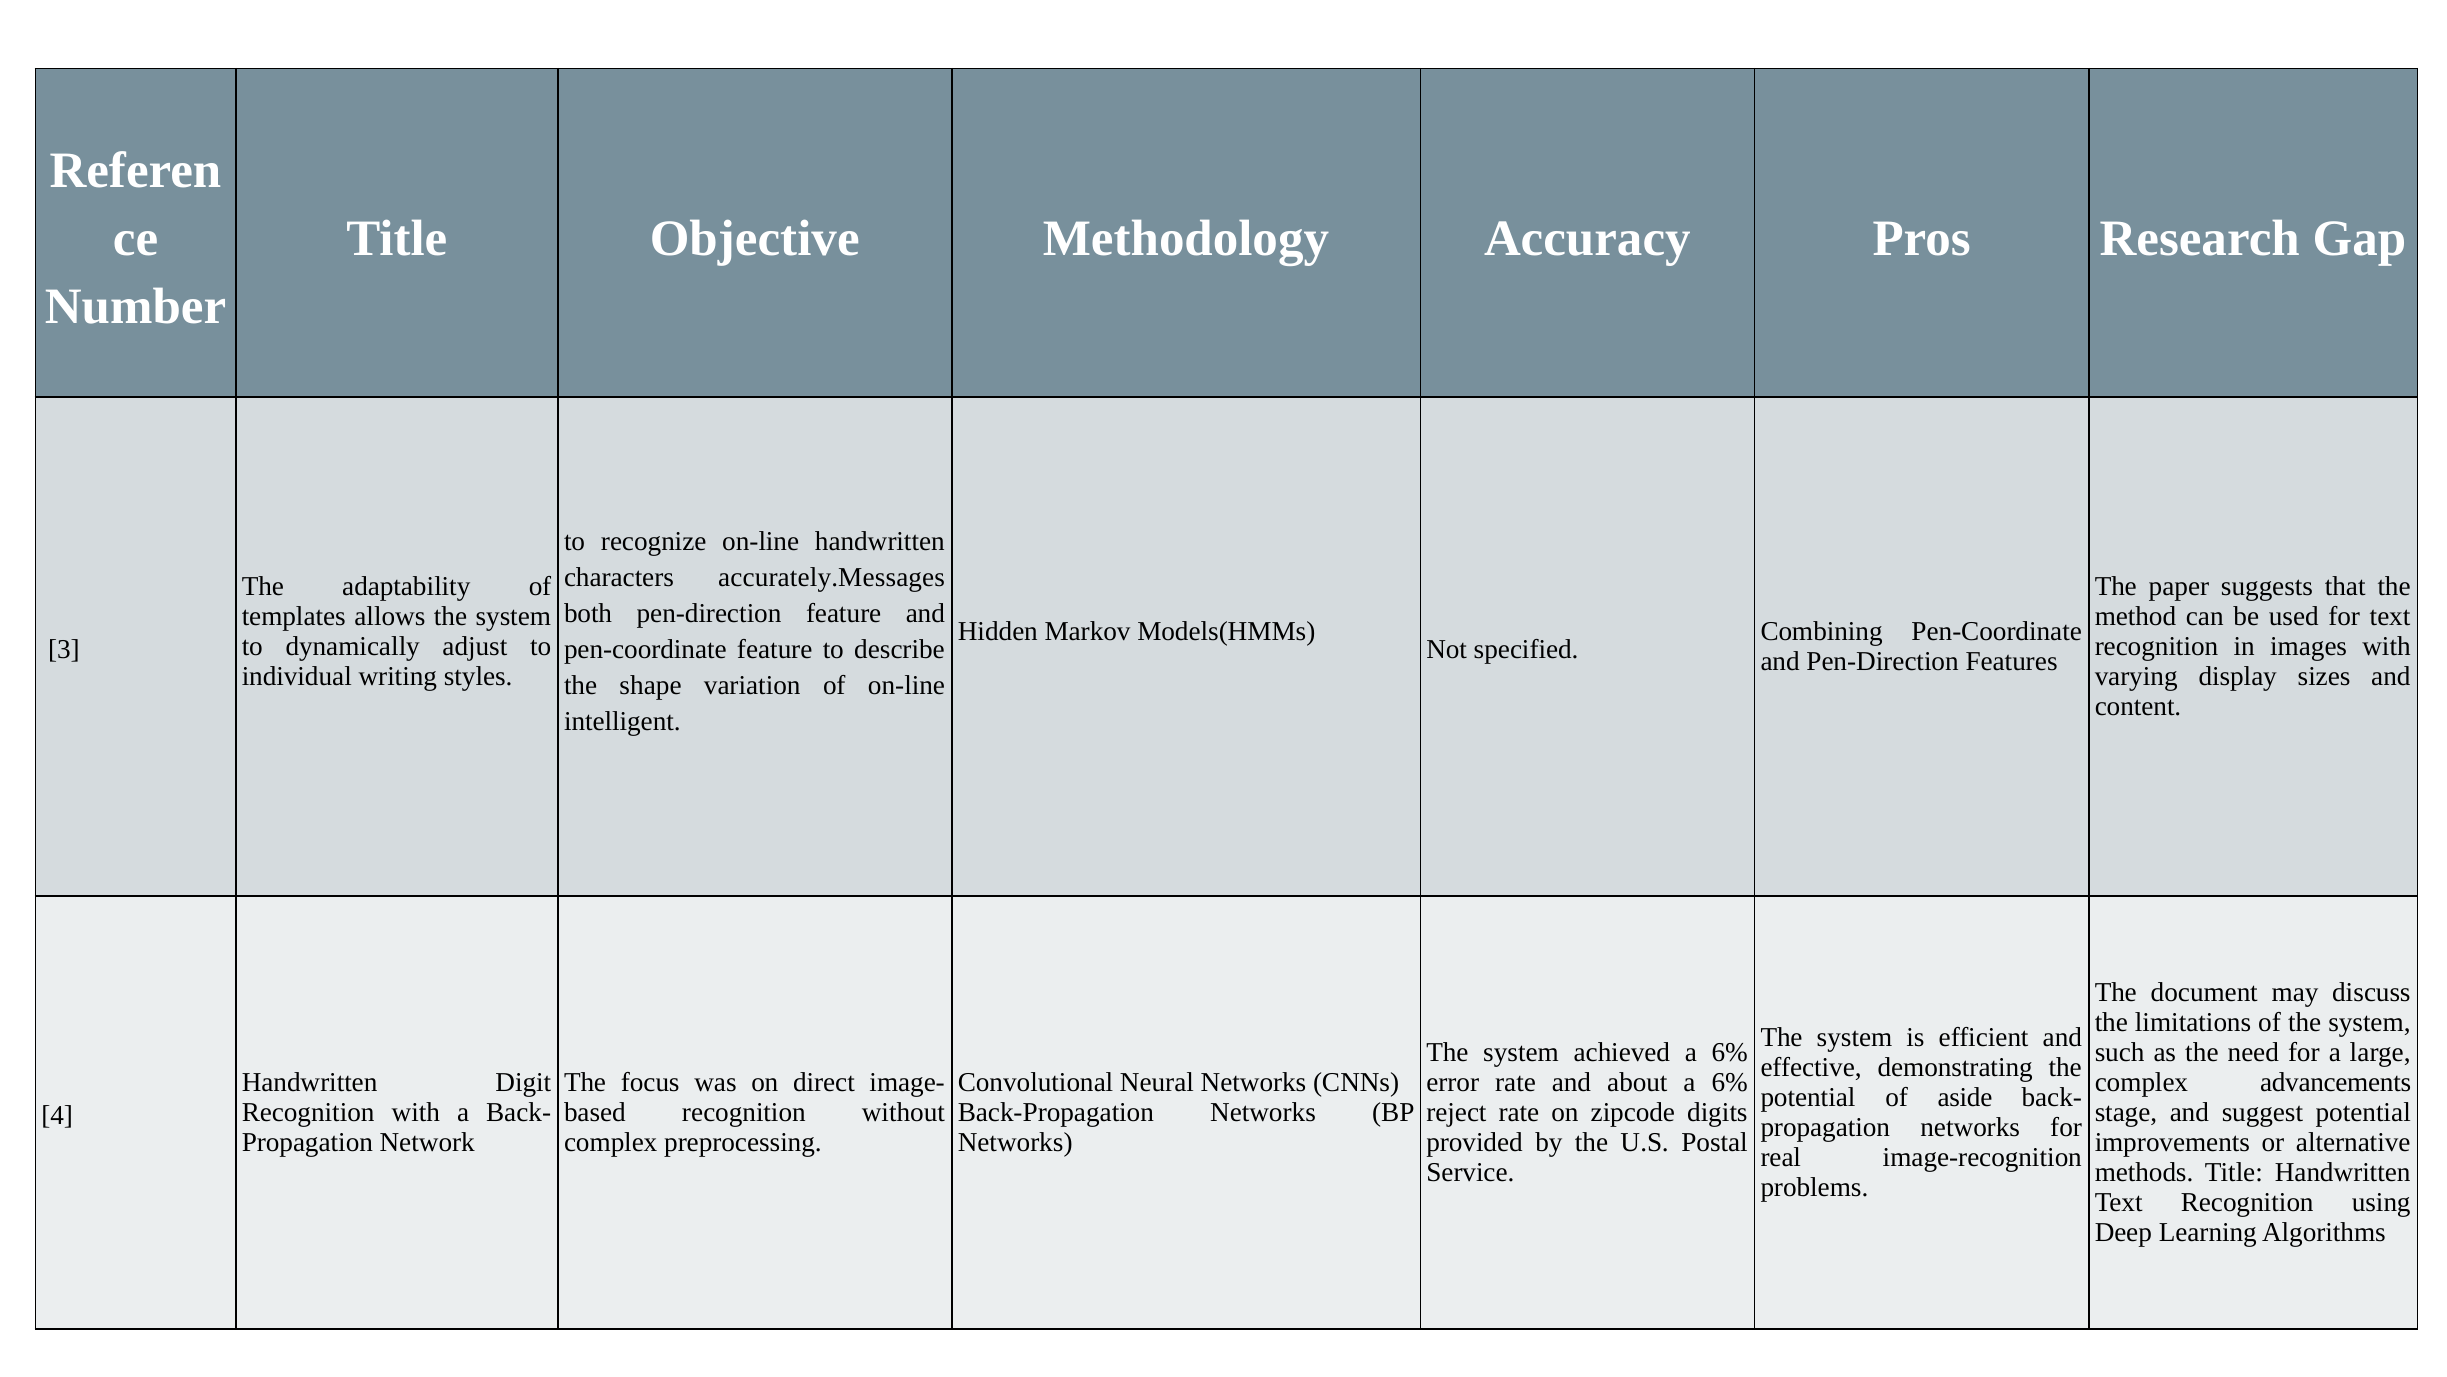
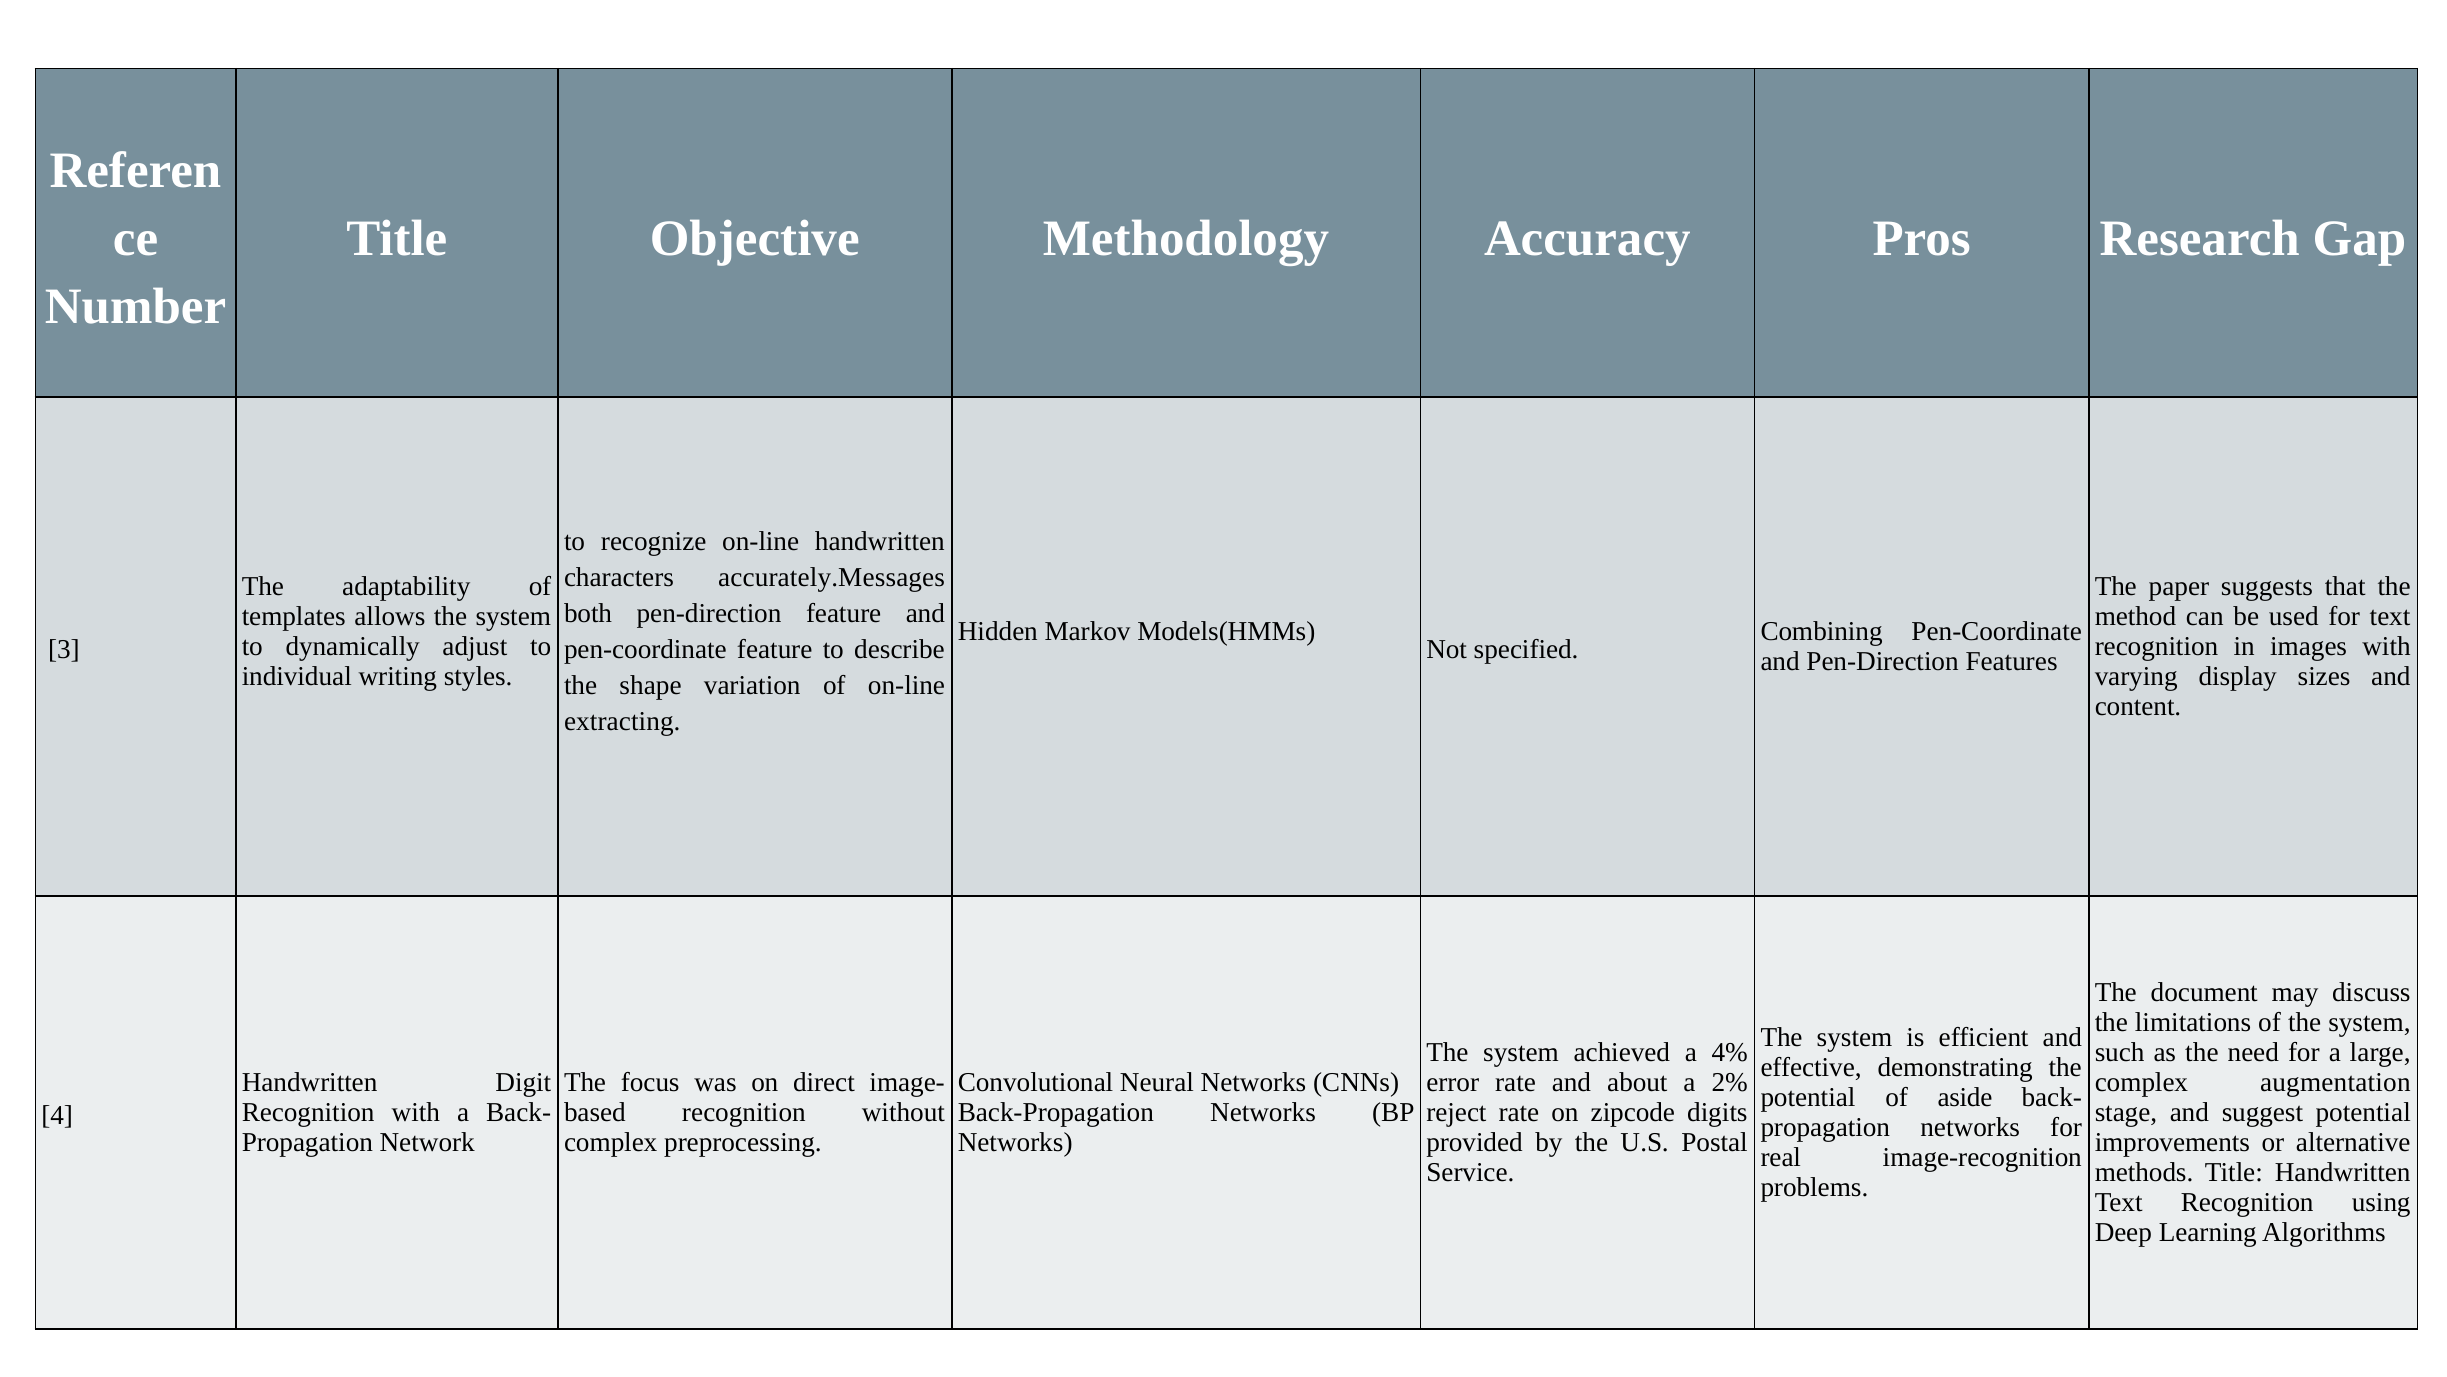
intelligent: intelligent -> extracting (622, 721)
achieved a 6%: 6% -> 4% (1730, 1052)
about a 6%: 6% -> 2% (1730, 1082)
advancements: advancements -> augmentation (2335, 1082)
